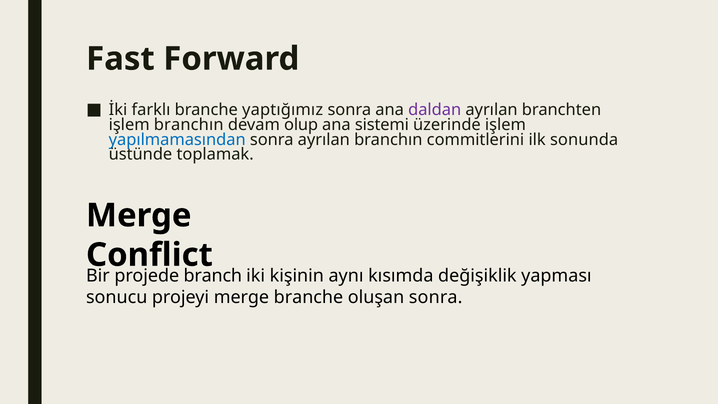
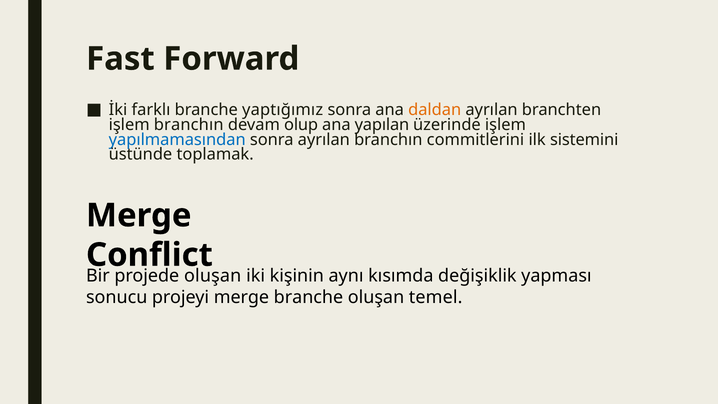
daldan colour: purple -> orange (435, 110)
sistemi: sistemi -> yapılan (382, 125)
sonunda: sonunda -> sistemini (584, 140)
branch: branch -> oluşan (213, 276)
oluşan sonra: sonra -> temel (436, 297)
